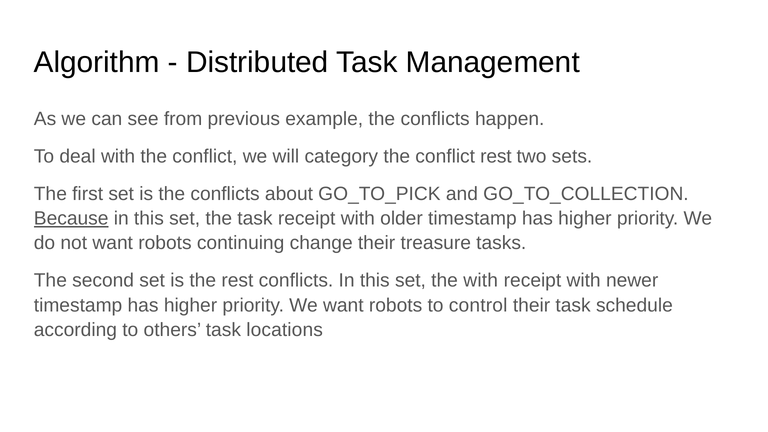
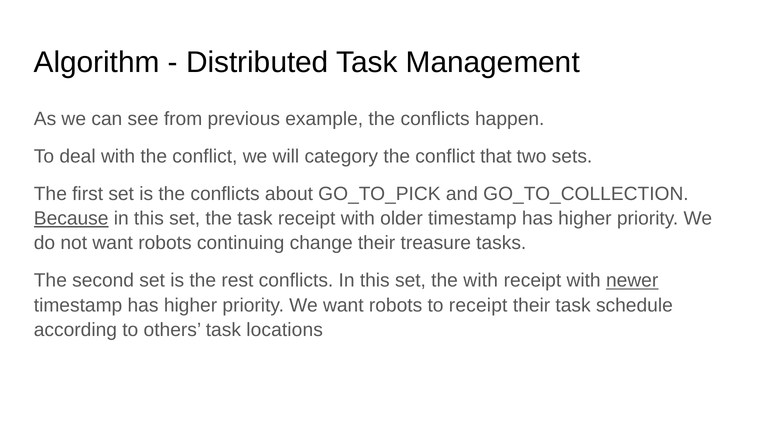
conflict rest: rest -> that (496, 156)
newer underline: none -> present (632, 281)
to control: control -> receipt (478, 305)
